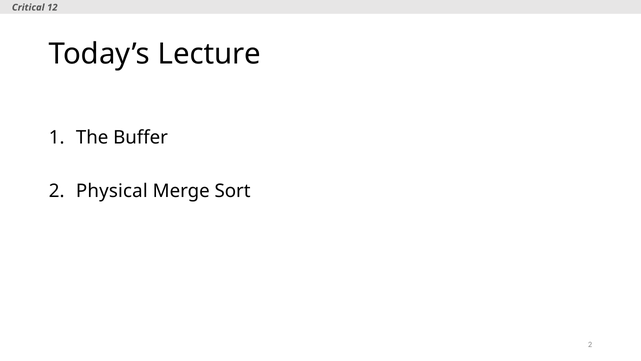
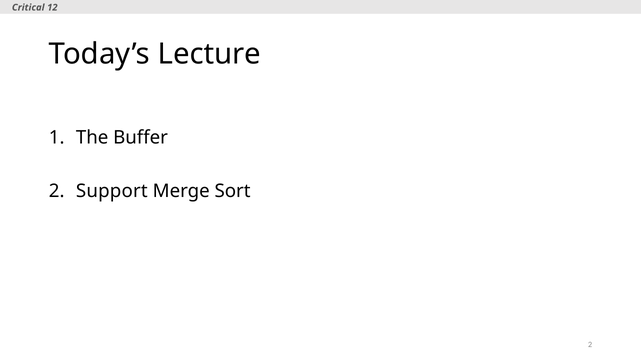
Physical: Physical -> Support (112, 191)
